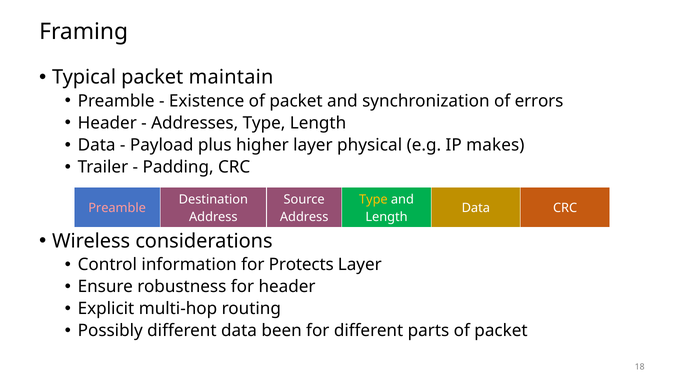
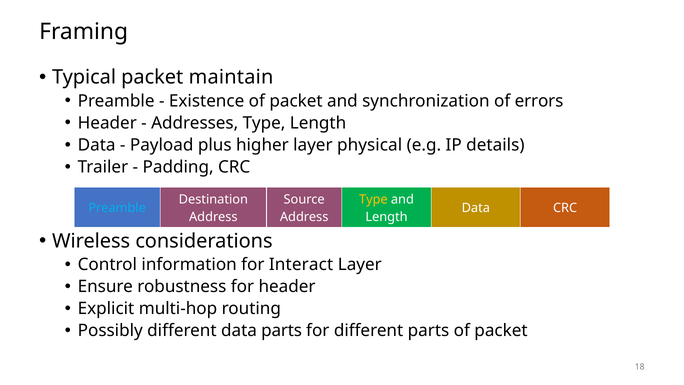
makes: makes -> details (495, 145)
Preamble colour: pink -> light blue (117, 208)
Protects: Protects -> Interact (301, 265)
data been: been -> parts (282, 331)
